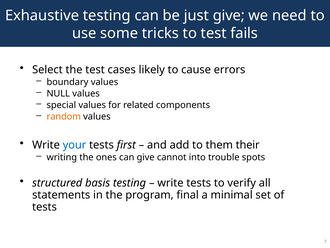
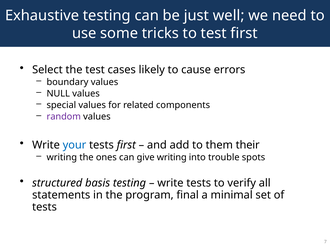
just give: give -> well (229, 16)
test fails: fails -> first (244, 33)
random colour: orange -> purple (64, 116)
give cannot: cannot -> writing (172, 157)
